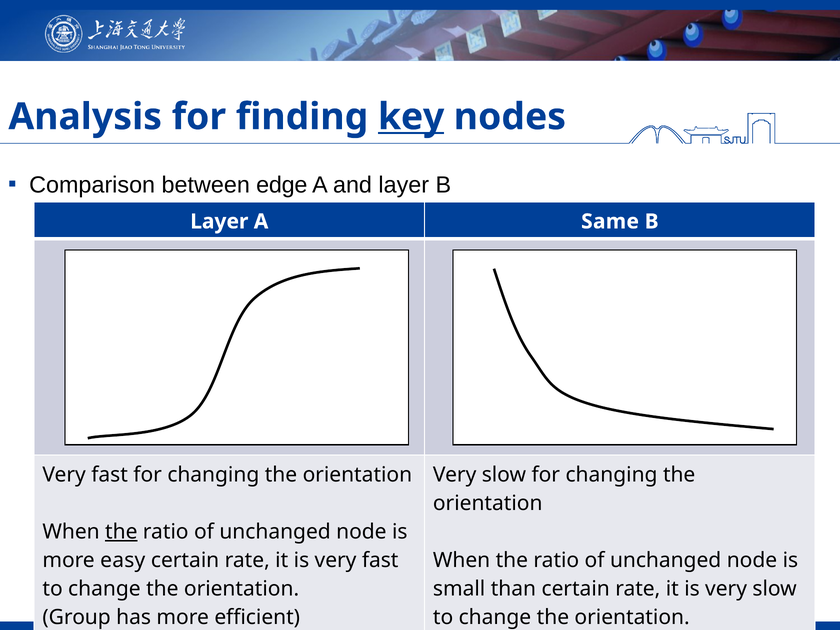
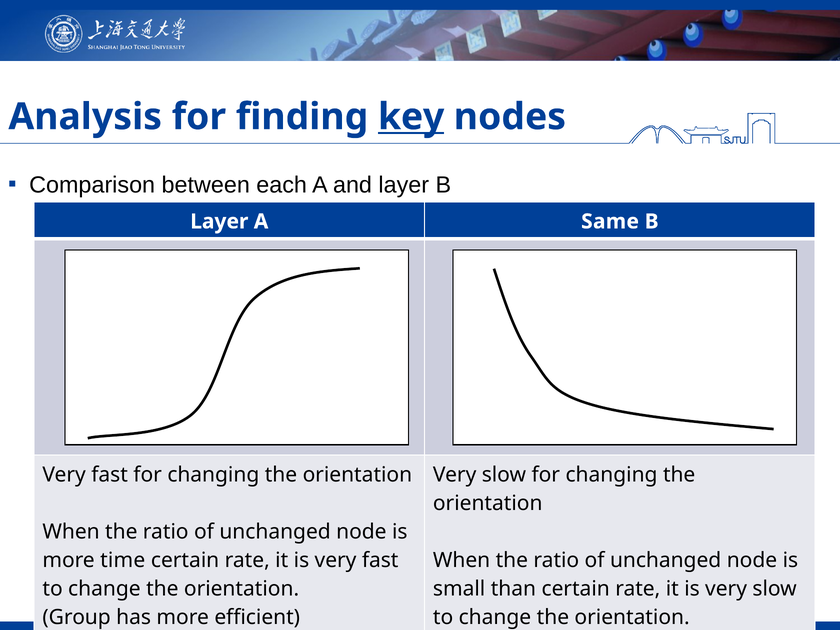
edge: edge -> each (282, 185)
the underline: present -> none (121, 532)
easy: easy -> time (123, 560)
